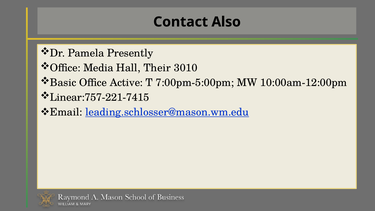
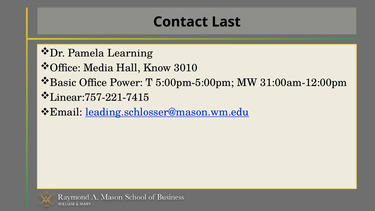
Also: Also -> Last (226, 22)
Presently: Presently -> Learning (130, 53)
Their: Their -> Know (157, 68)
Active: Active -> Power (126, 83)
7:00pm-5:00pm: 7:00pm-5:00pm -> 5:00pm-5:00pm (195, 83)
10:00am-12:00pm: 10:00am-12:00pm -> 31:00am-12:00pm (304, 83)
